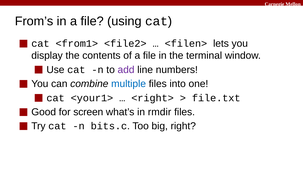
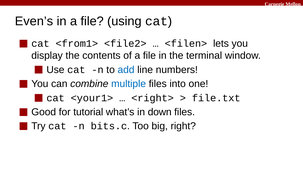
From’s: From’s -> Even’s (34, 21)
add colour: purple -> blue (126, 70)
screen: screen -> tutorial (88, 112)
rmdir: rmdir -> down (160, 112)
